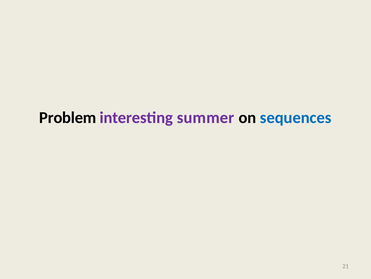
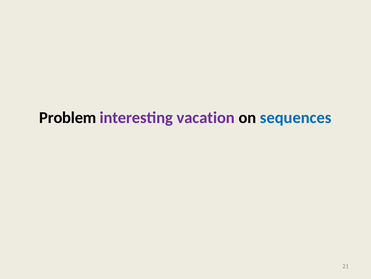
summer: summer -> vacation (206, 117)
